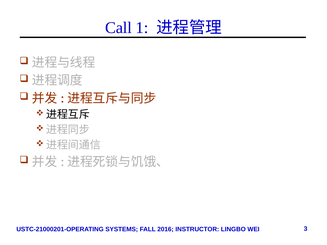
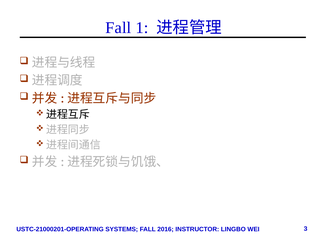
Call: Call -> Fall (118, 28)
